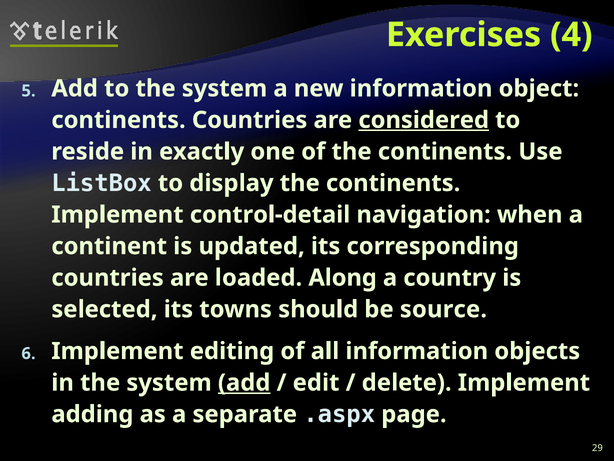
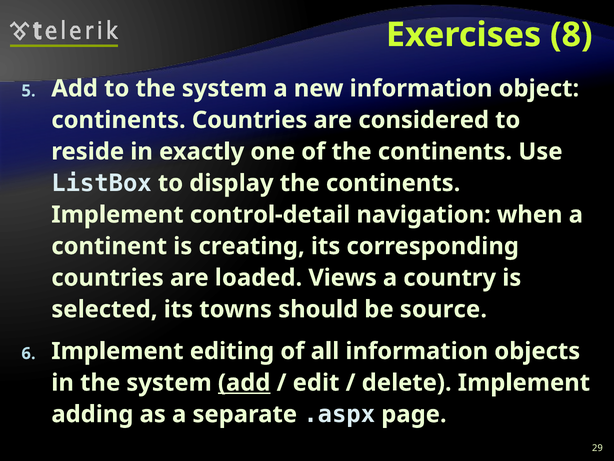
4: 4 -> 8 (571, 35)
considered underline: present -> none (424, 120)
updated: updated -> creating (252, 246)
Along: Along -> Views (343, 278)
